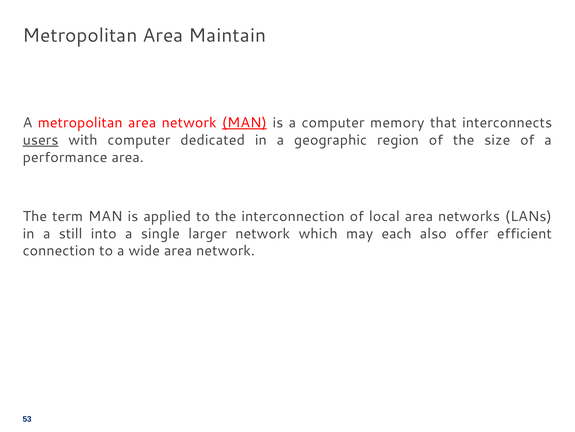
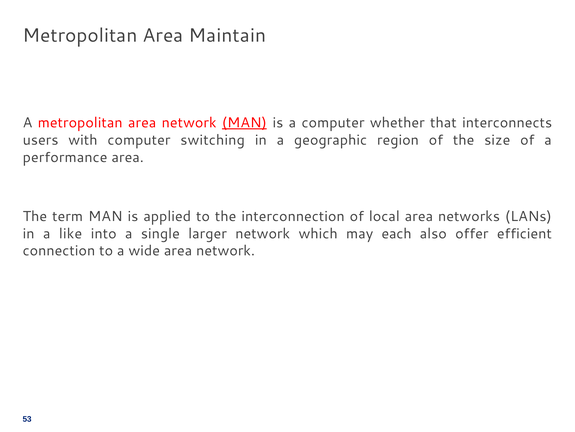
memory: memory -> whether (397, 123)
users underline: present -> none (41, 140)
dedicated: dedicated -> switching (213, 140)
still: still -> like (71, 233)
